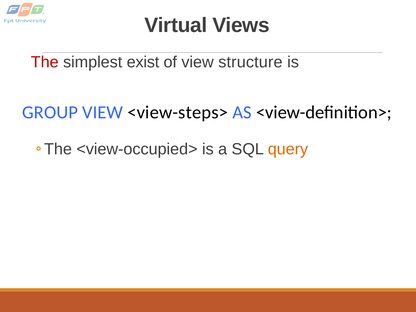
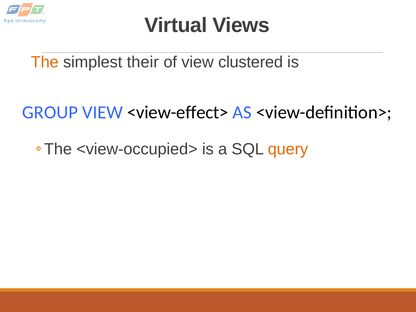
The colour: red -> orange (45, 62)
exist: exist -> their (143, 62)
structure: structure -> clustered (251, 62)
<view-steps>: <view-steps> -> <view-effect> (178, 112)
